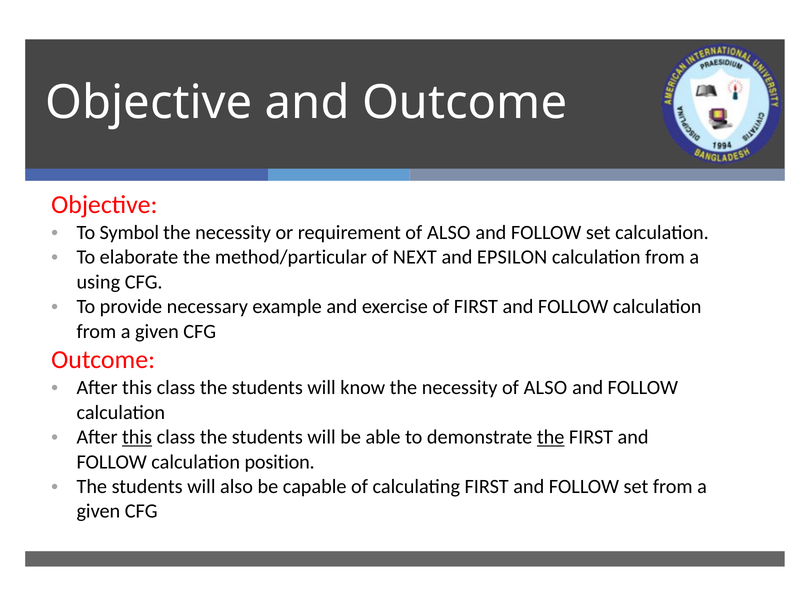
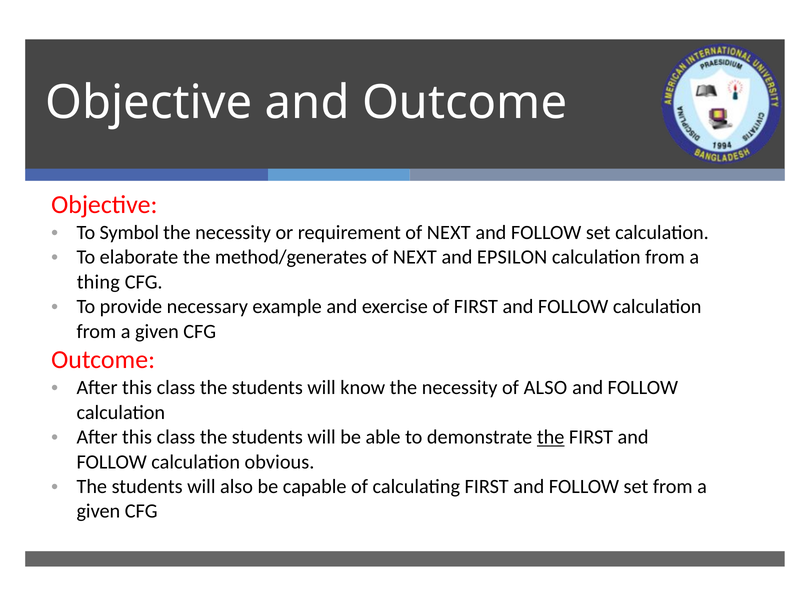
requirement of ALSO: ALSO -> NEXT (449, 233)
method/particular: method/particular -> method/generates (291, 258)
using: using -> thing (98, 282)
this underline: present -> none (137, 438)
position: position -> obvious (279, 462)
